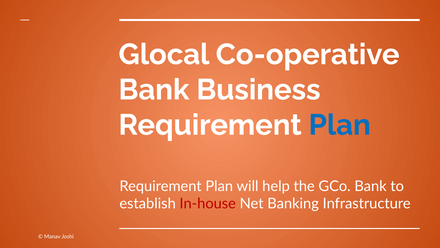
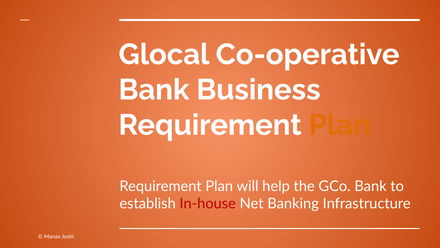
Plan colour: blue -> orange (340, 125)
